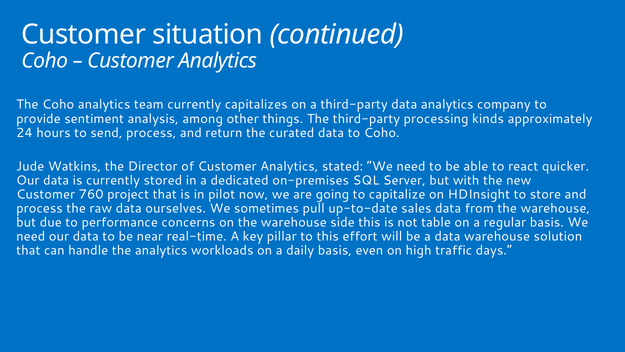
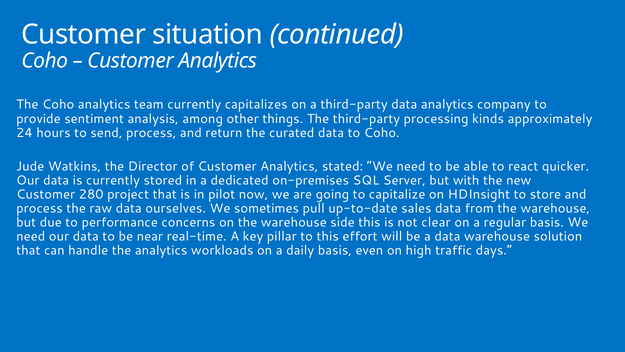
760: 760 -> 280 (91, 194)
table: table -> clear (436, 222)
